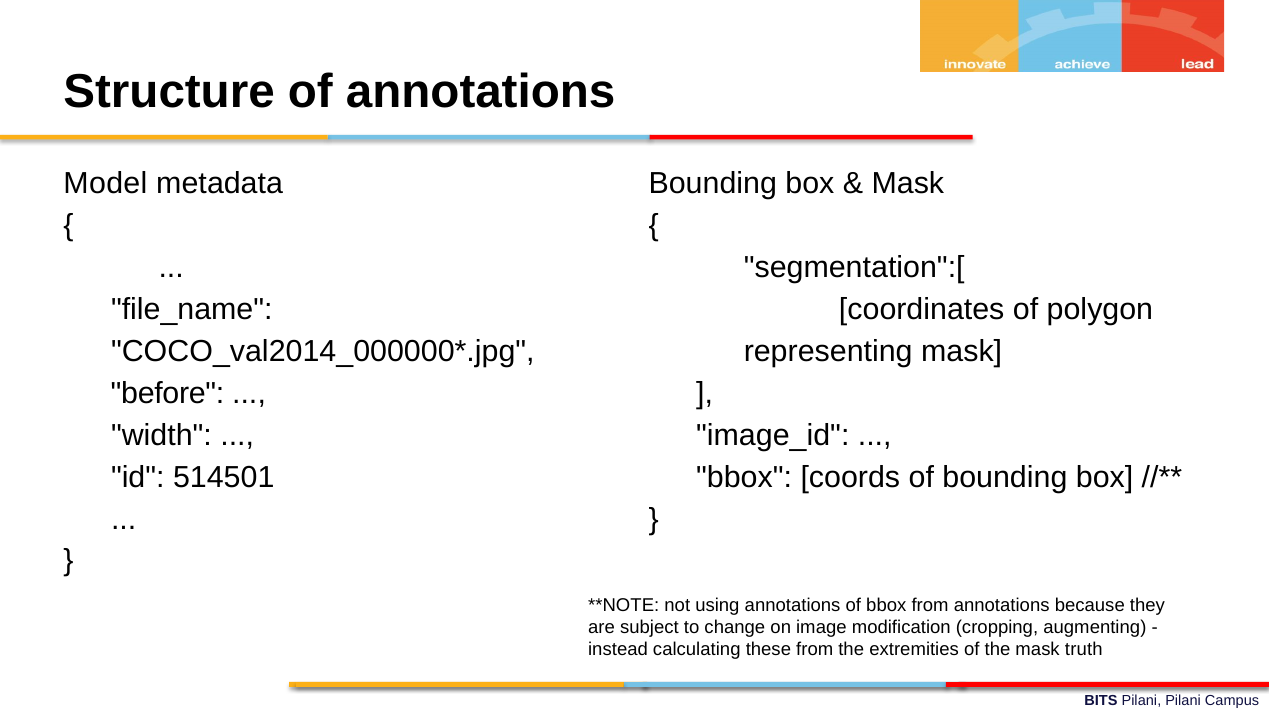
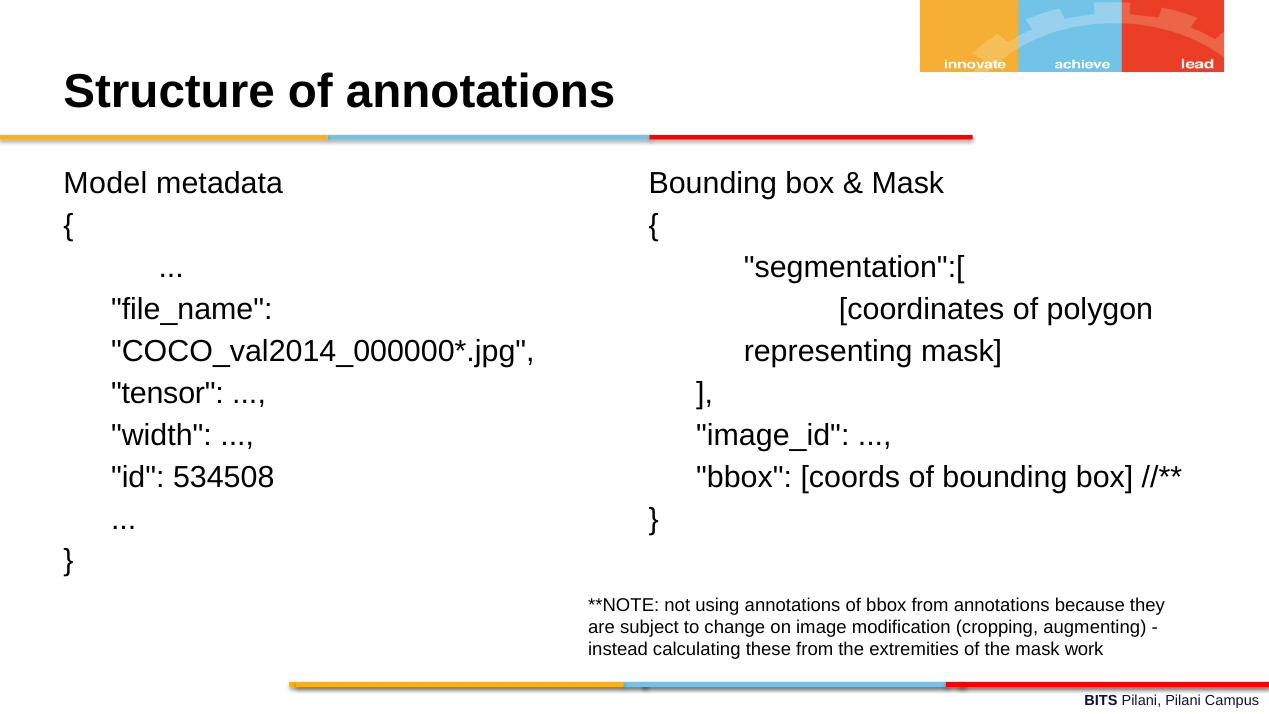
before: before -> tensor (167, 393)
514501: 514501 -> 534508 (224, 477)
truth: truth -> work (1084, 649)
